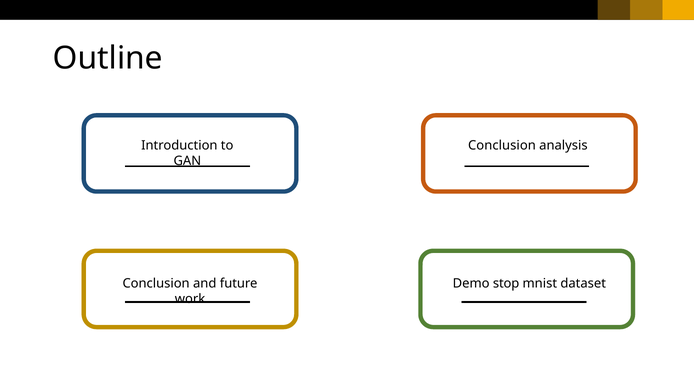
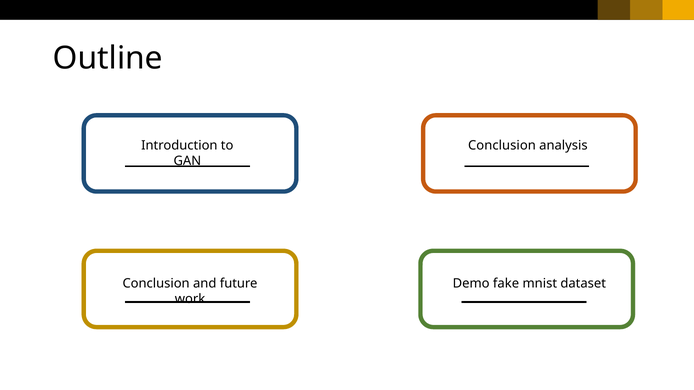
stop: stop -> fake (506, 284)
